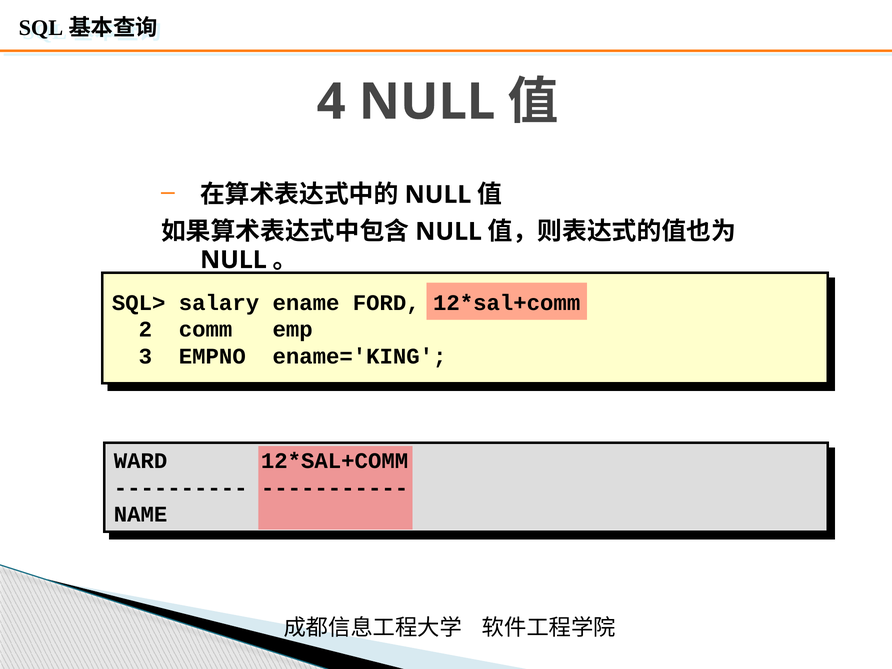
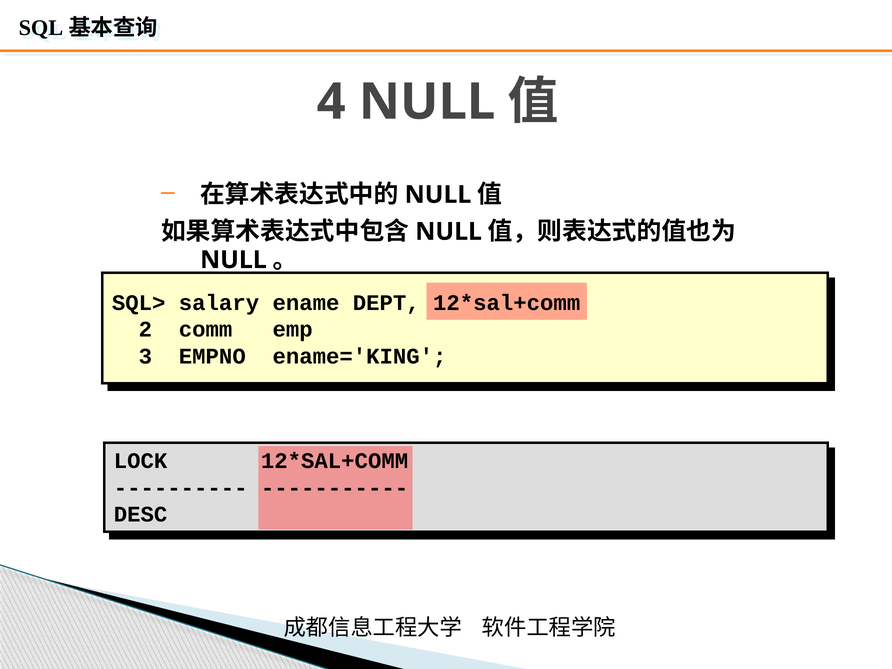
FORD: FORD -> DEPT (386, 303)
WARD: WARD -> LOCK (141, 461)
NAME: NAME -> DESC (141, 514)
